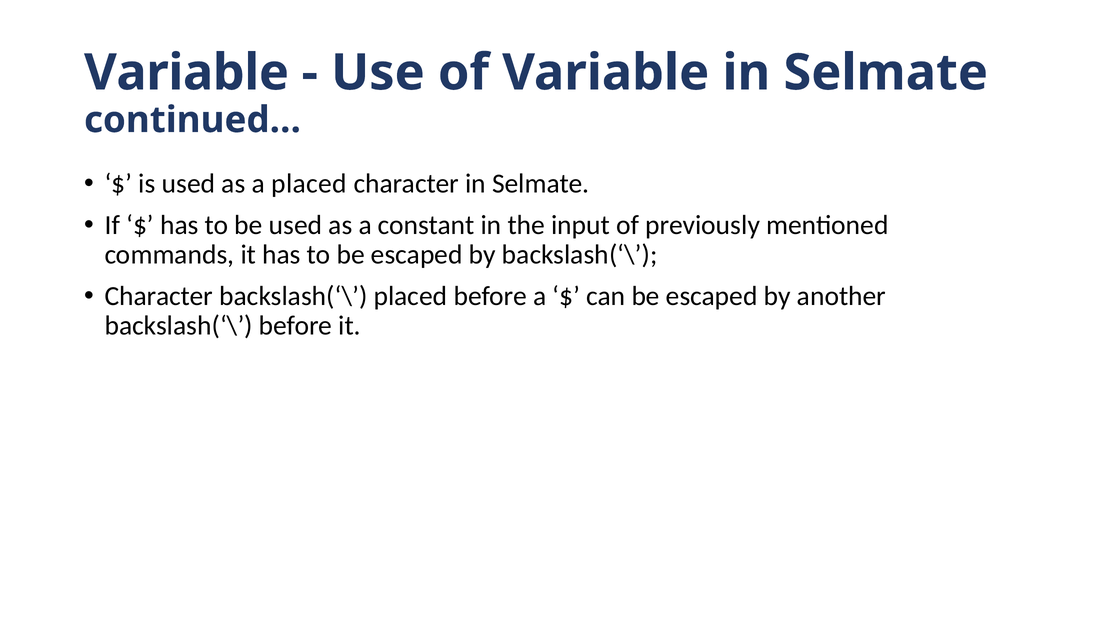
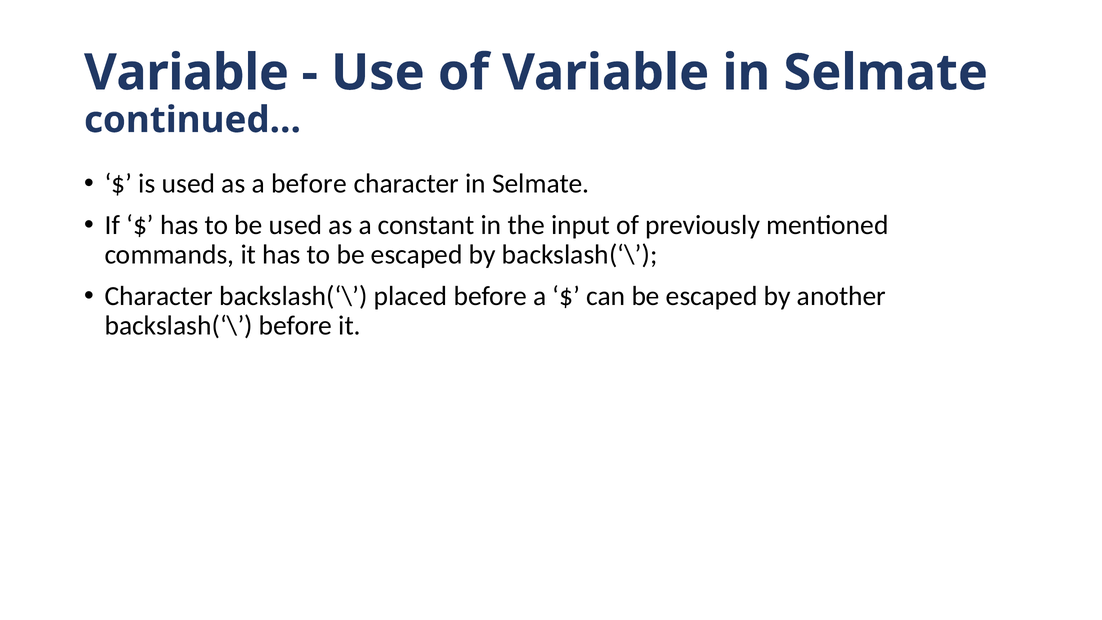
a placed: placed -> before (309, 184)
